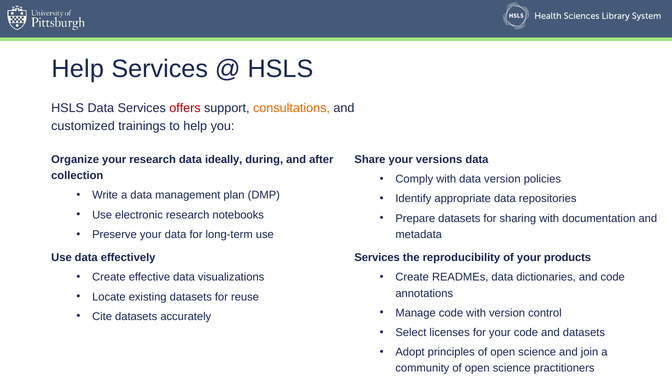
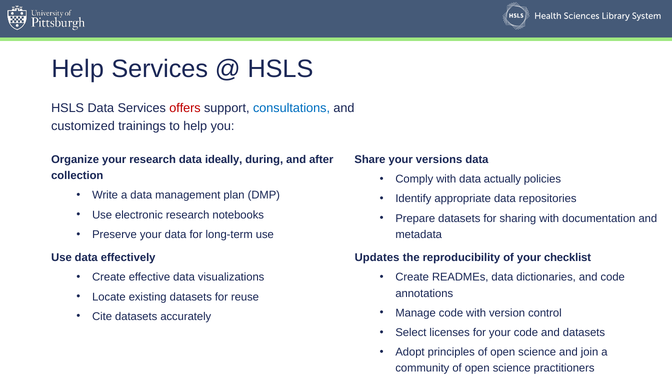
consultations colour: orange -> blue (292, 108)
data version: version -> actually (502, 179)
Services: Services -> Updates (377, 258)
products: products -> checklist (568, 258)
